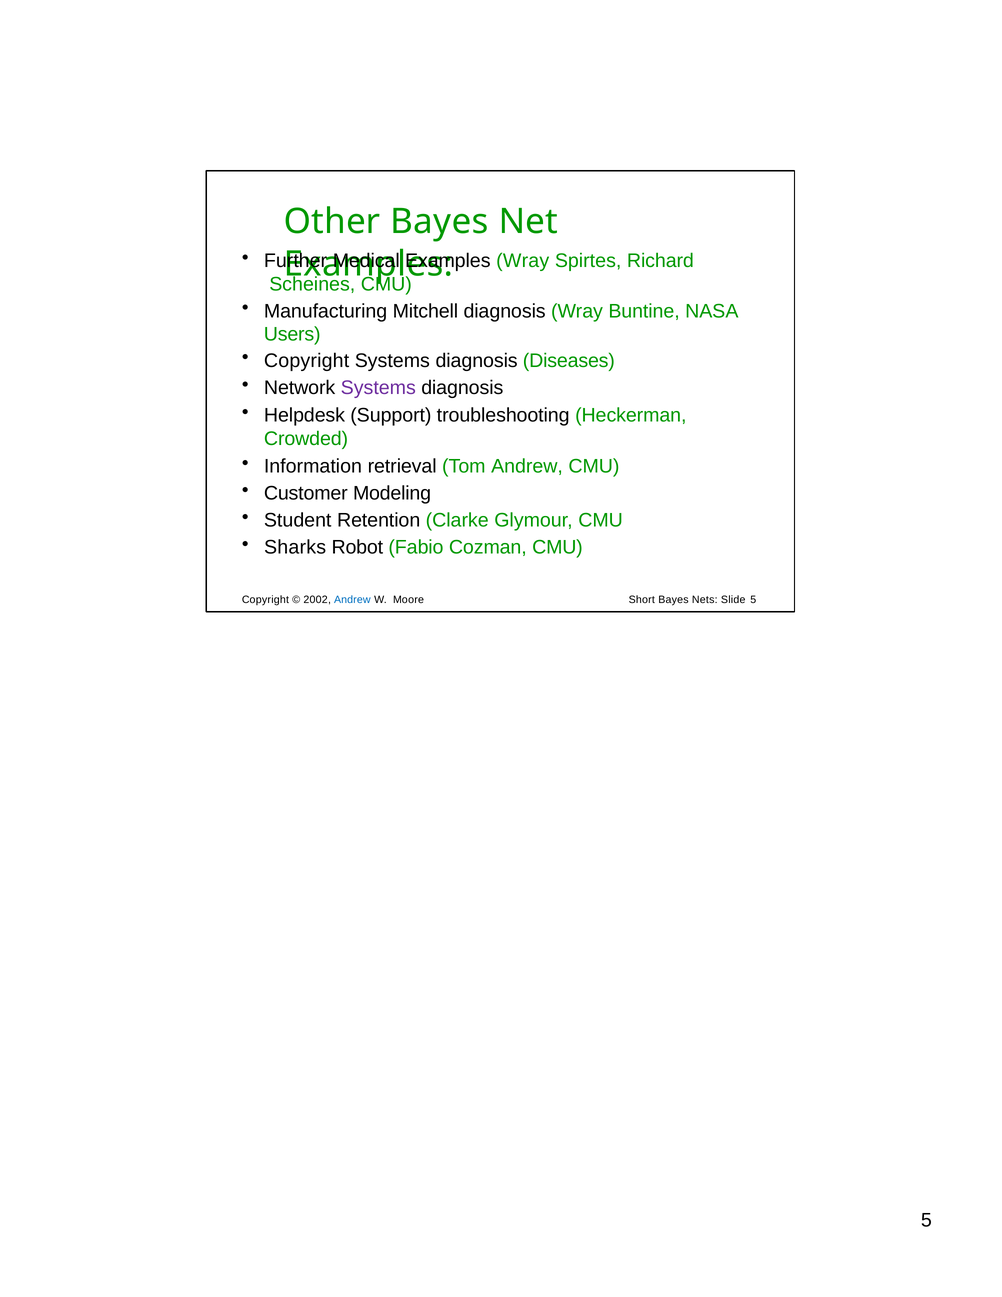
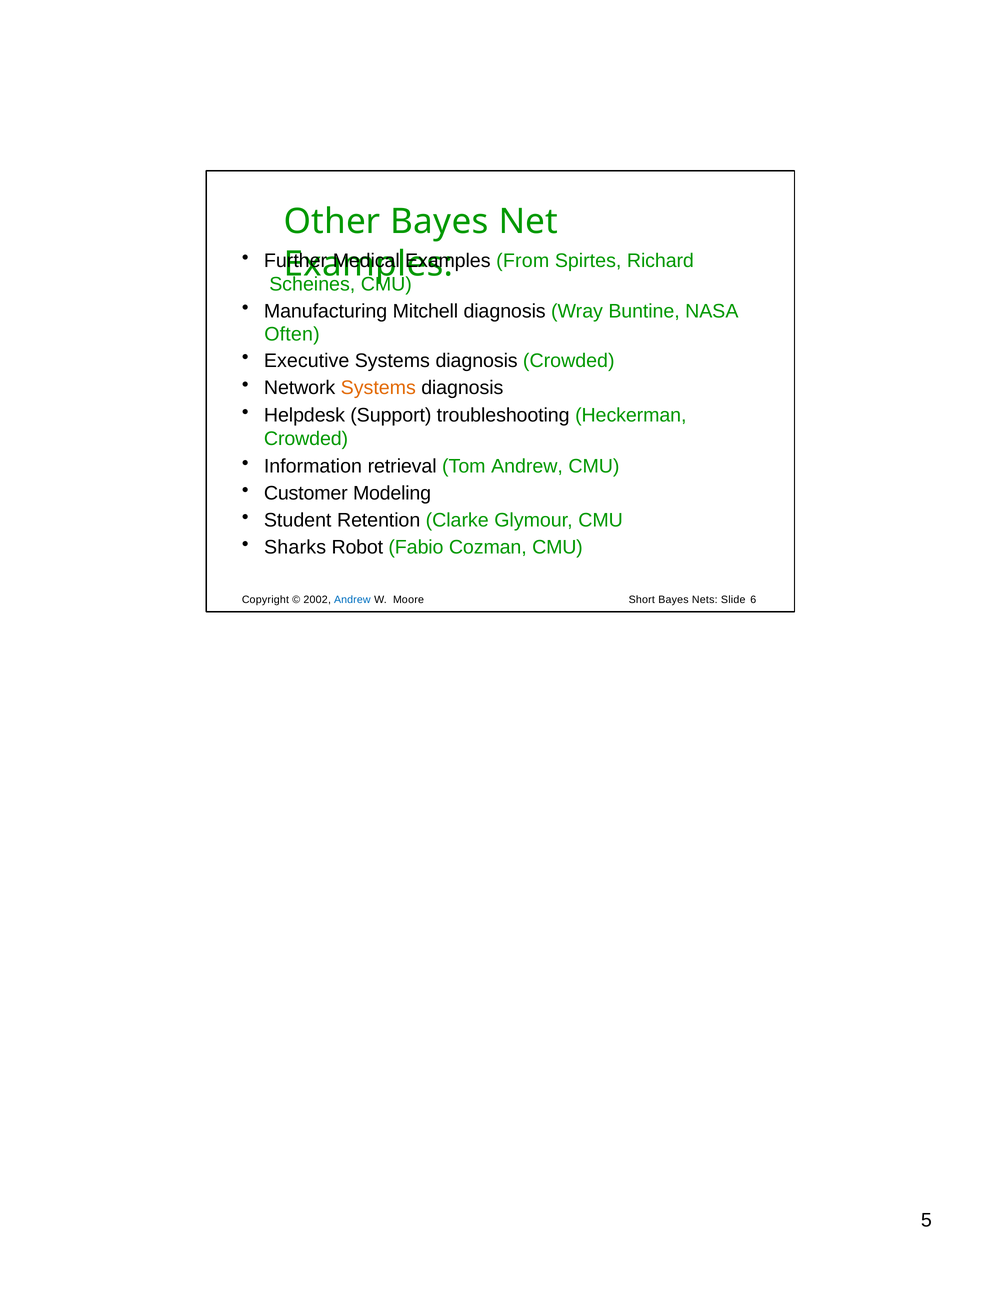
Wray: Wray -> From (523, 261)
Users: Users -> Often (292, 334)
Copyright: Copyright -> Executive (307, 361)
diagnosis Diseases: Diseases -> Crowded (569, 361)
Systems colour: purple -> orange (378, 388)
Slide 5: 5 -> 6 (753, 599)
